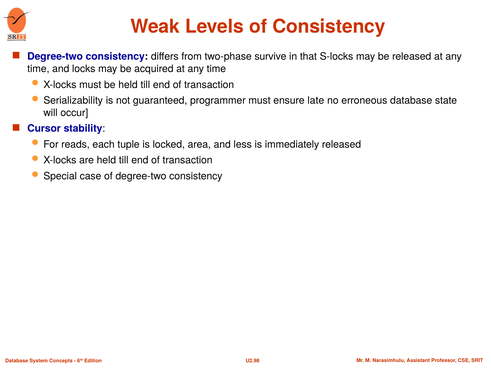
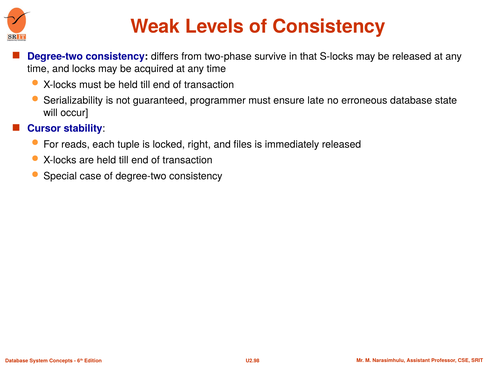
area: area -> right (199, 145)
less: less -> files (243, 145)
